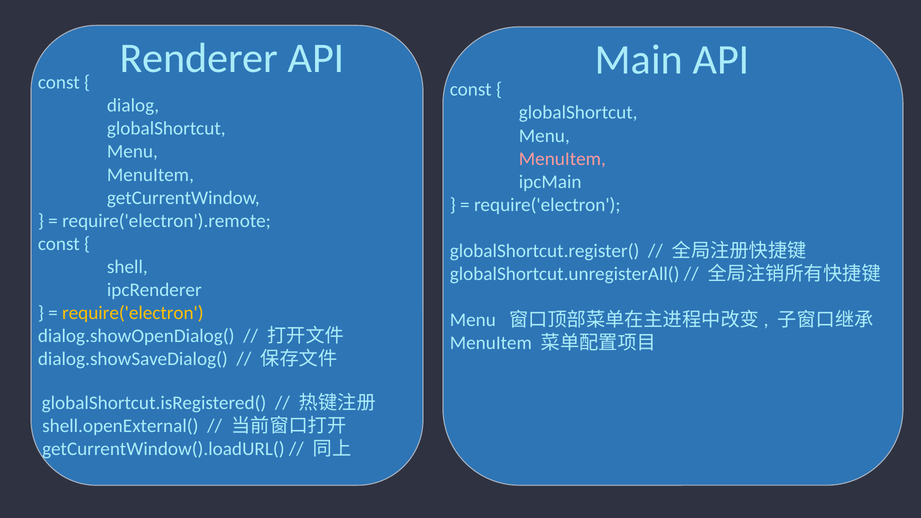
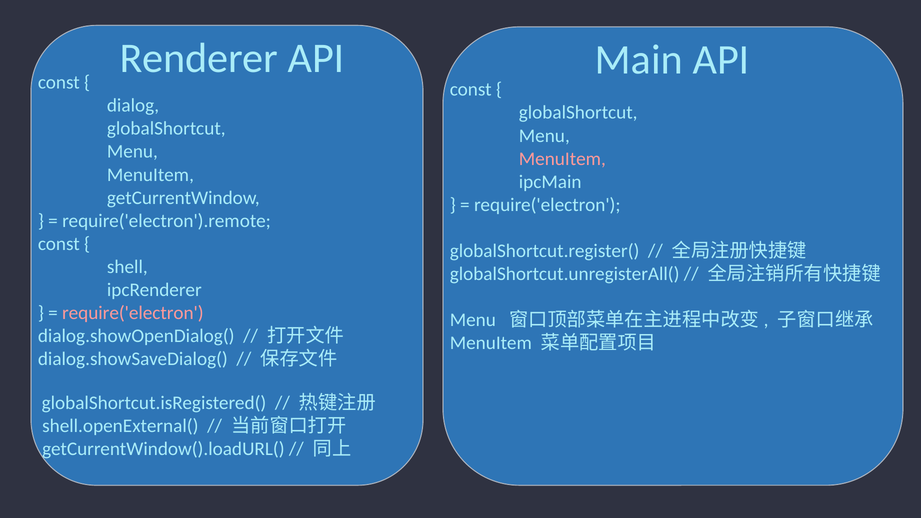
require('electron colour: yellow -> pink (133, 313)
